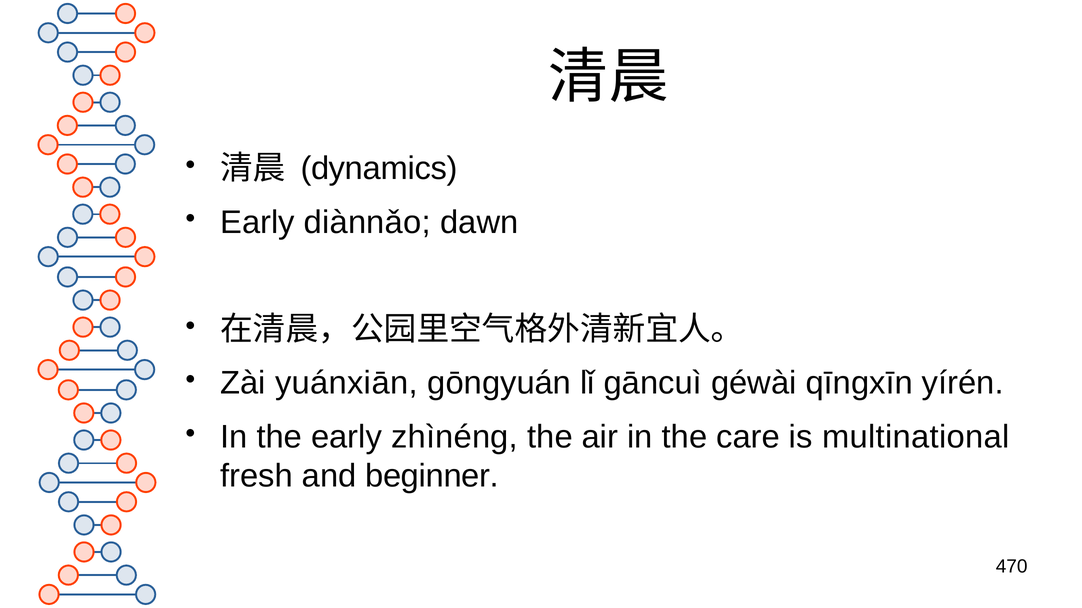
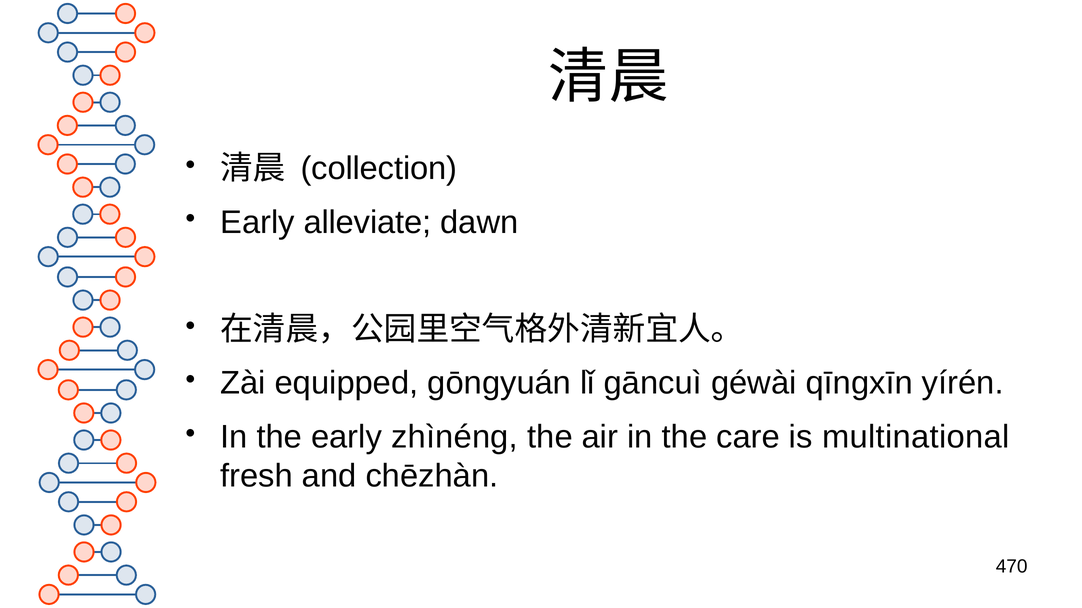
dynamics: dynamics -> collection (379, 169)
diànnǎo: diànnǎo -> alleviate (367, 222)
yuánxiān: yuánxiān -> equipped (347, 384)
beginner: beginner -> chēzhàn (432, 477)
